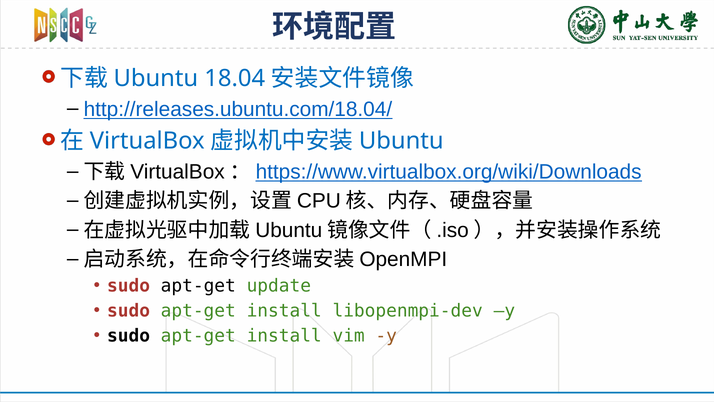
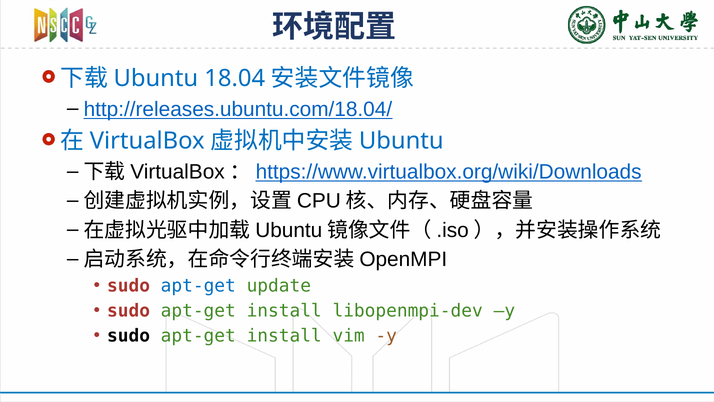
apt-get colour: black -> blue (198, 286)
